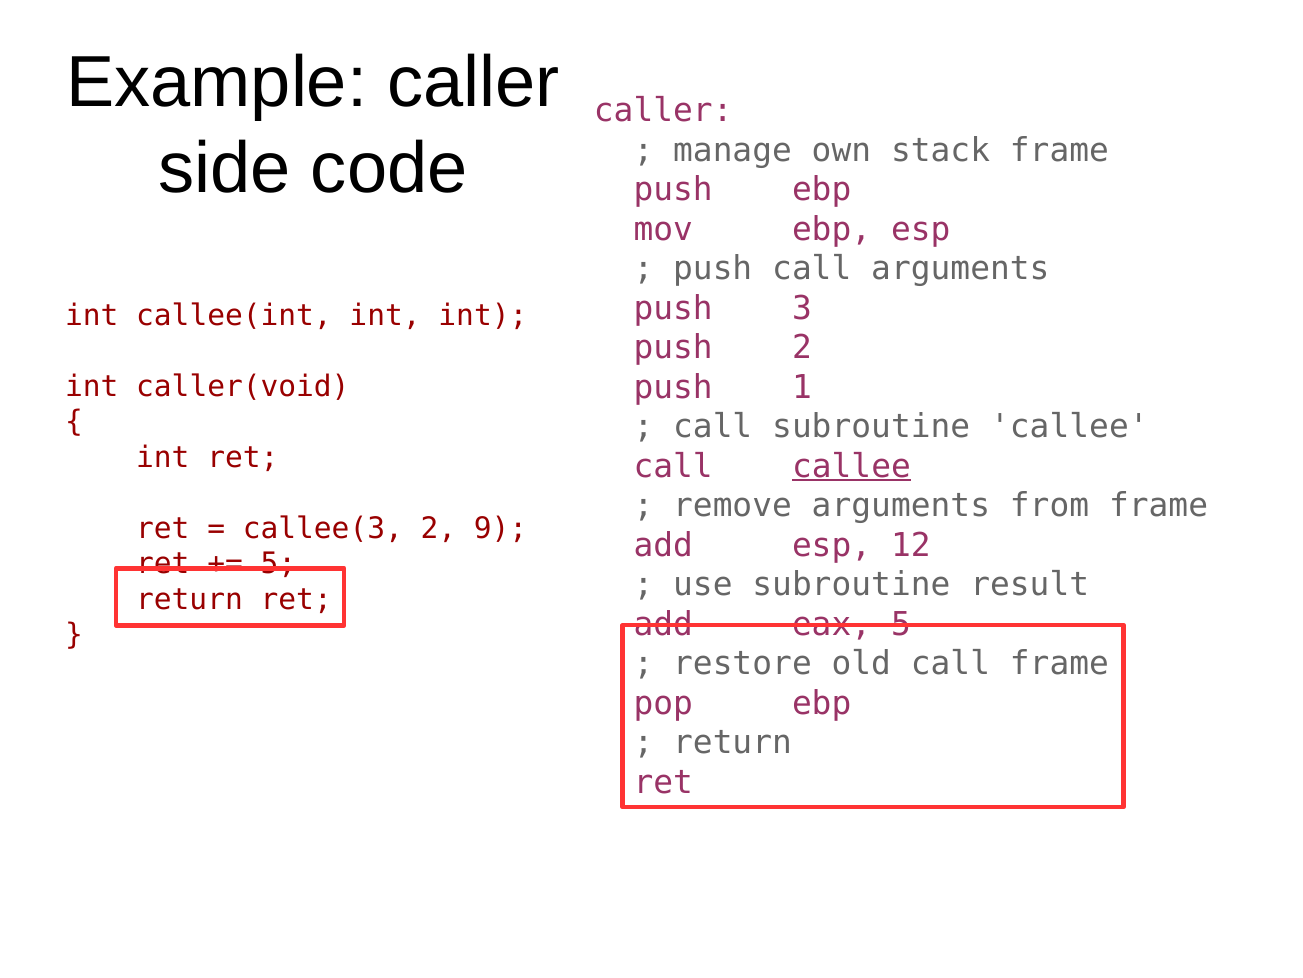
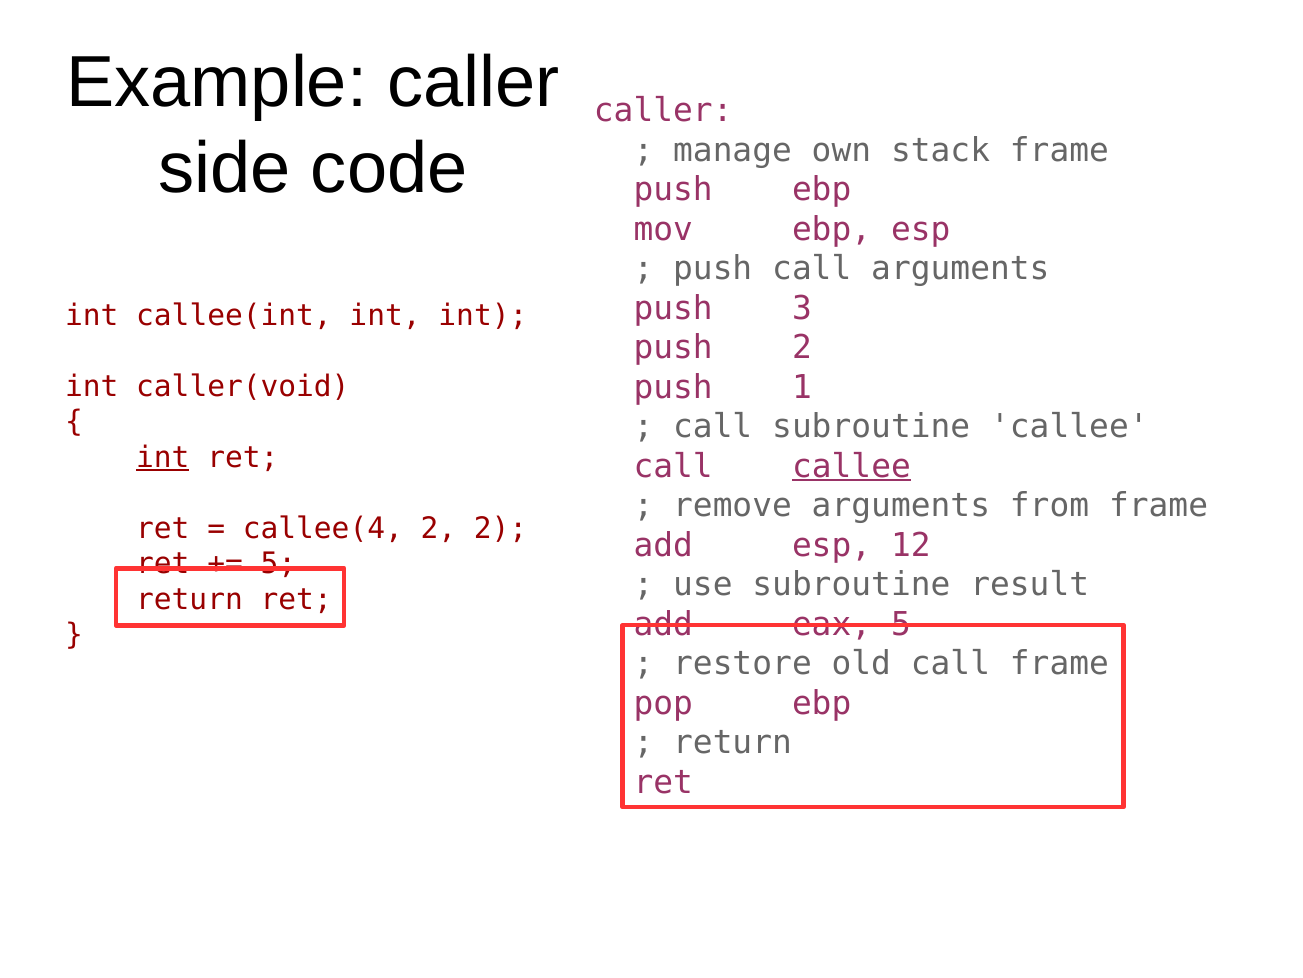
int underline: none -> present (163, 457)
callee(3: callee(3 -> callee(4 (323, 528)
2 9: 9 -> 2 (501, 528)
